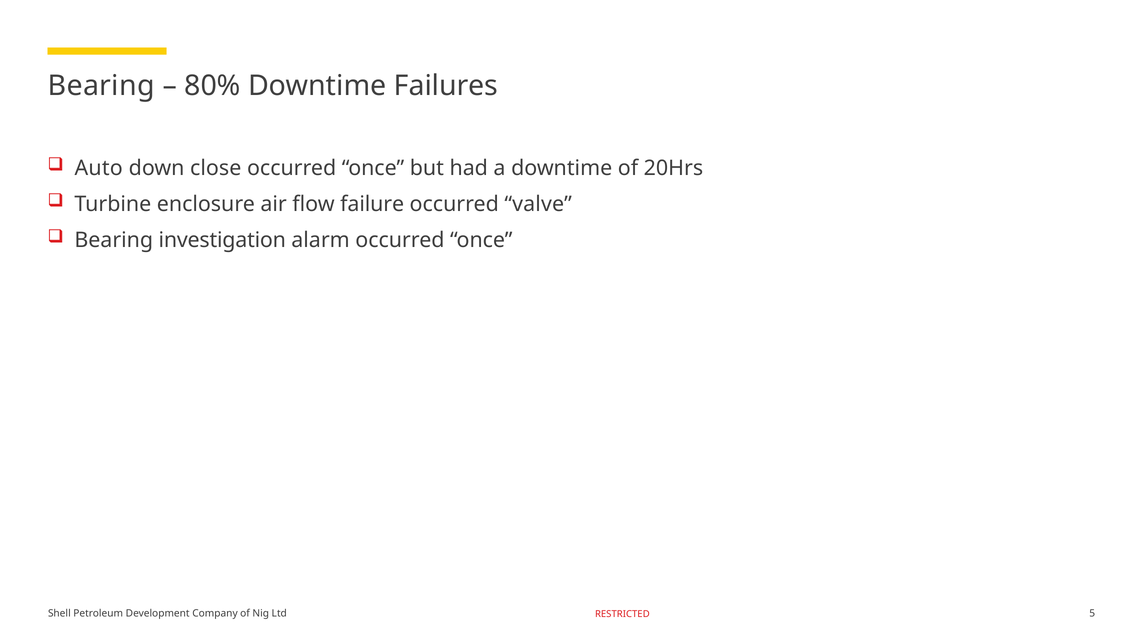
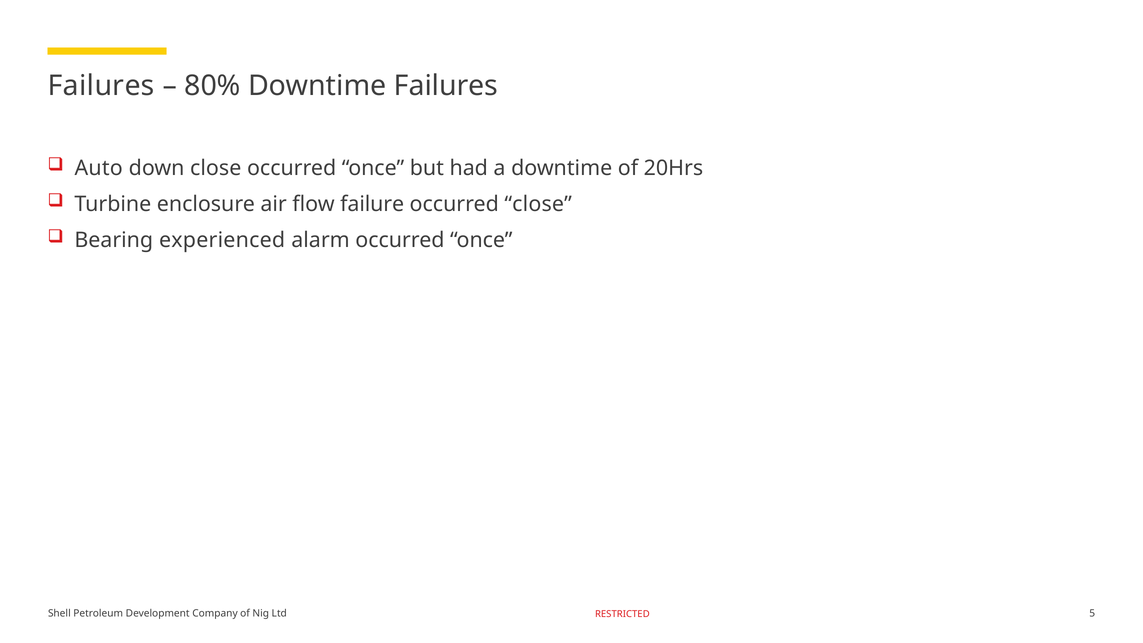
Bearing: Bearing -> Failures (101, 86)
occurred valve: valve -> close (538, 204)
investigation: investigation -> experienced (222, 240)
